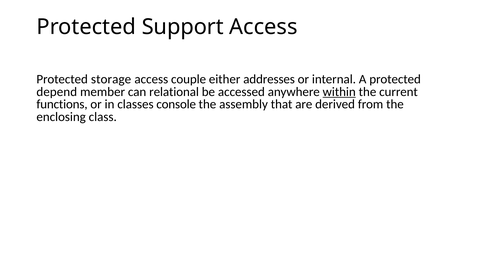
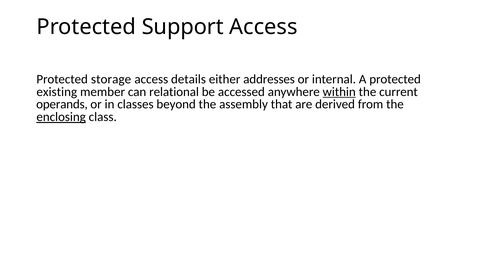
couple: couple -> details (189, 79)
depend: depend -> existing (57, 92)
functions: functions -> operands (62, 104)
console: console -> beyond (176, 104)
enclosing underline: none -> present (61, 117)
